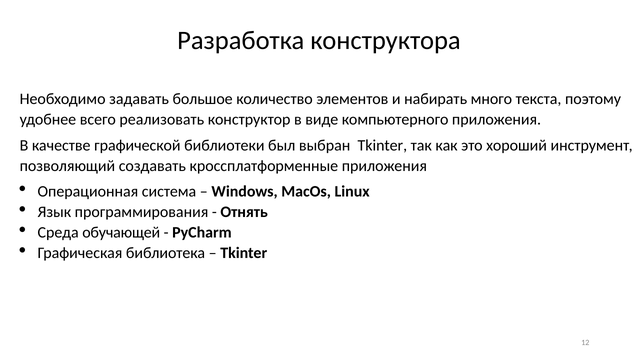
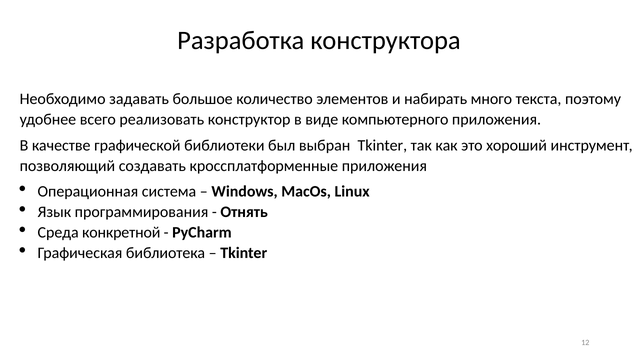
обучающей: обучающей -> конкретной (121, 232)
